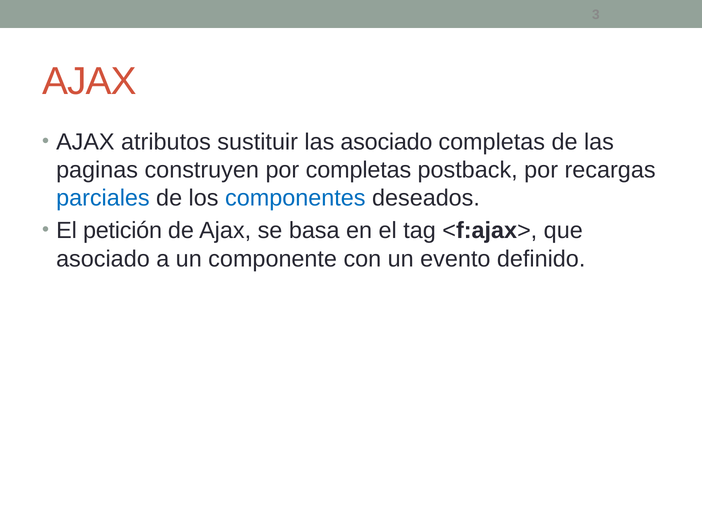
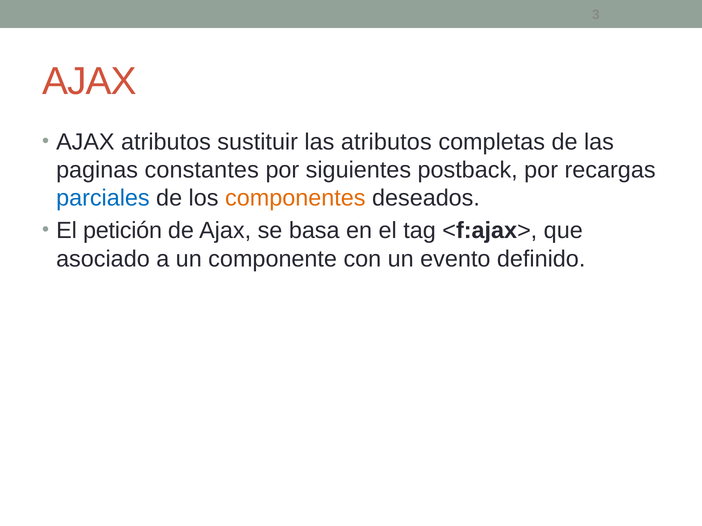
las asociado: asociado -> atributos (386, 142)
construyen: construyen -> constantes (202, 170)
por completas: completas -> siguientes (358, 170)
componentes colour: blue -> orange (295, 198)
